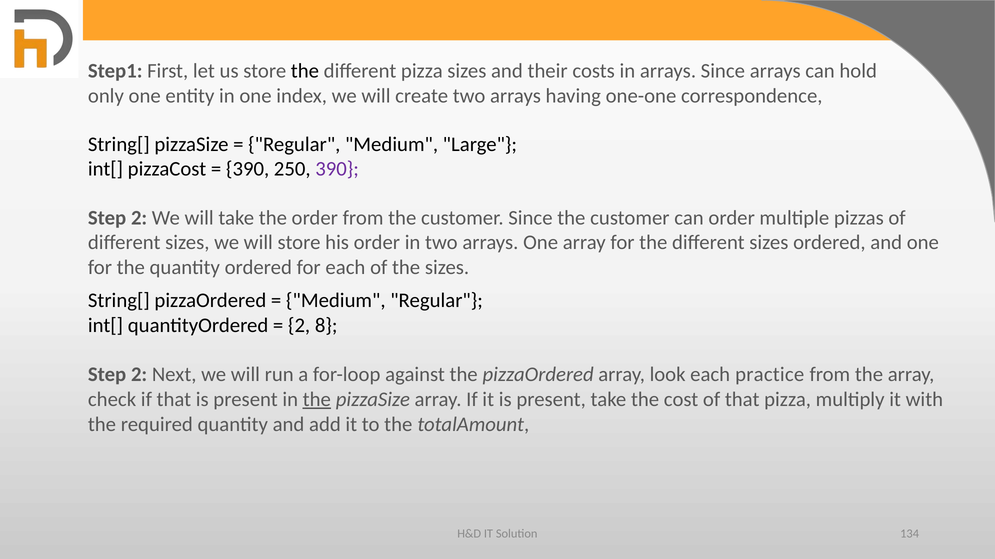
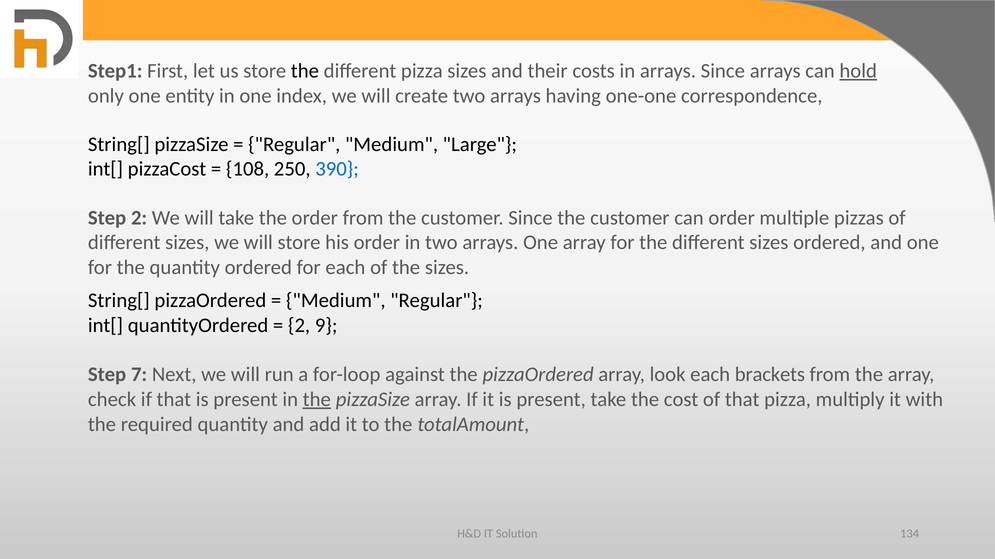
hold underline: none -> present (858, 71)
390: 390 -> 108 (248, 169)
390 colour: purple -> blue (337, 169)
8: 8 -> 9 (326, 326)
2: 2 -> 7 (139, 375)
practice: practice -> brackets (770, 375)
